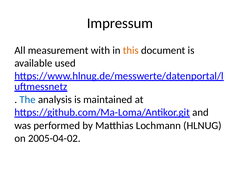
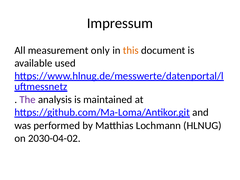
with: with -> only (100, 50)
The colour: blue -> purple (28, 100)
2005-04-02: 2005-04-02 -> 2030-04-02 (54, 138)
